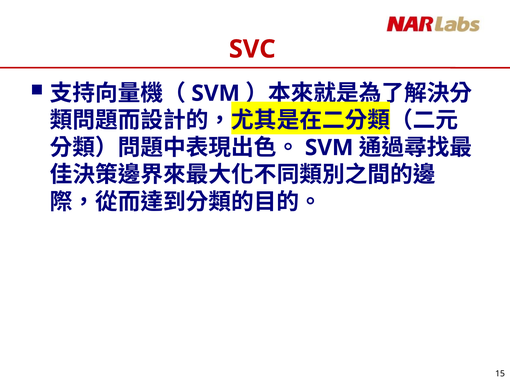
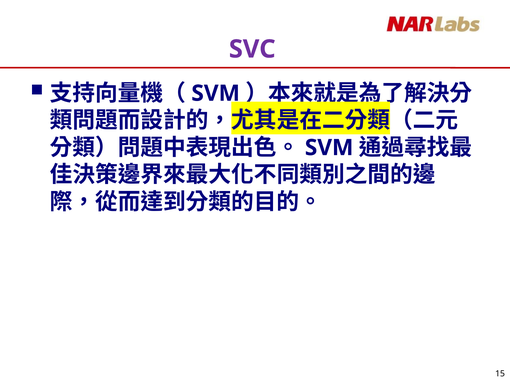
SVC colour: red -> purple (252, 49)
